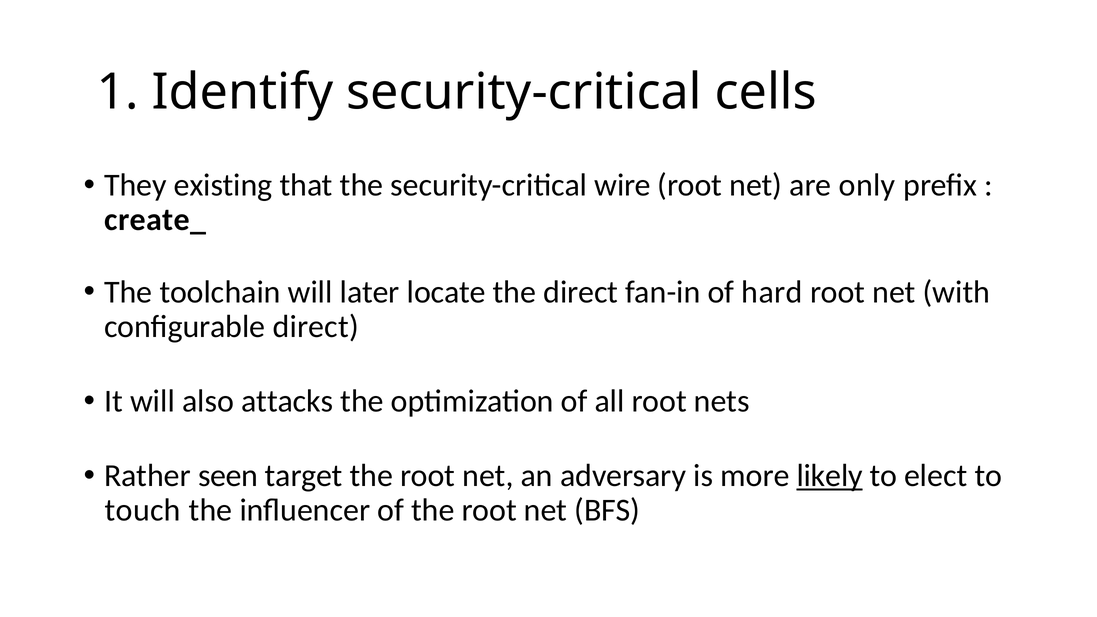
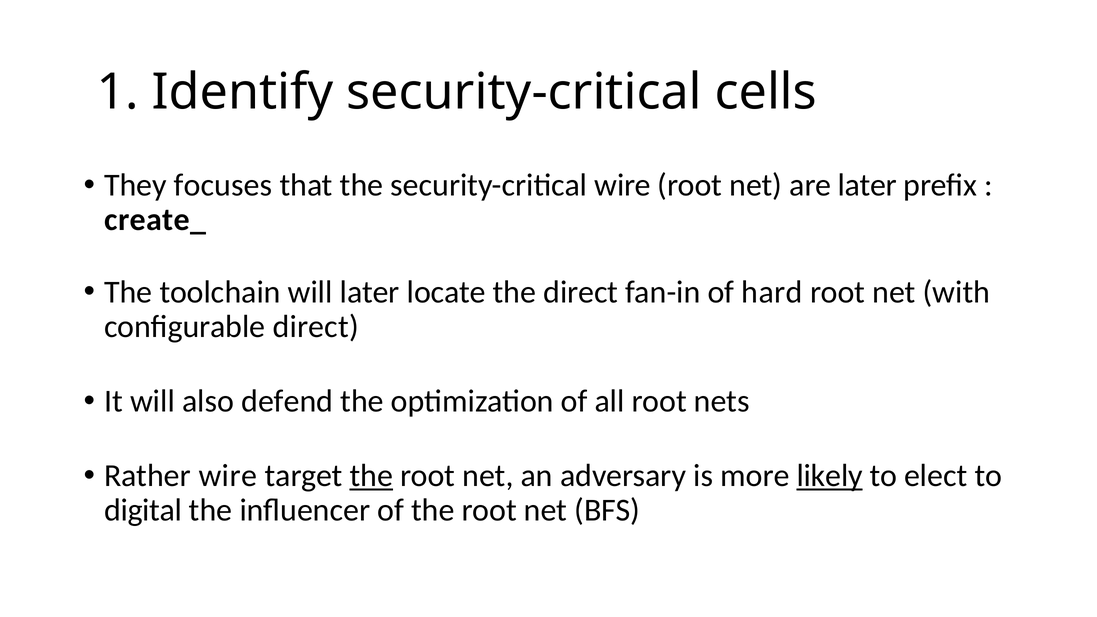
existing: existing -> focuses (223, 185)
are only: only -> later (867, 185)
attacks: attacks -> defend (287, 401)
Rather seen: seen -> wire (228, 476)
the underline: none -> present (371, 476)
touch: touch -> digital (143, 510)
